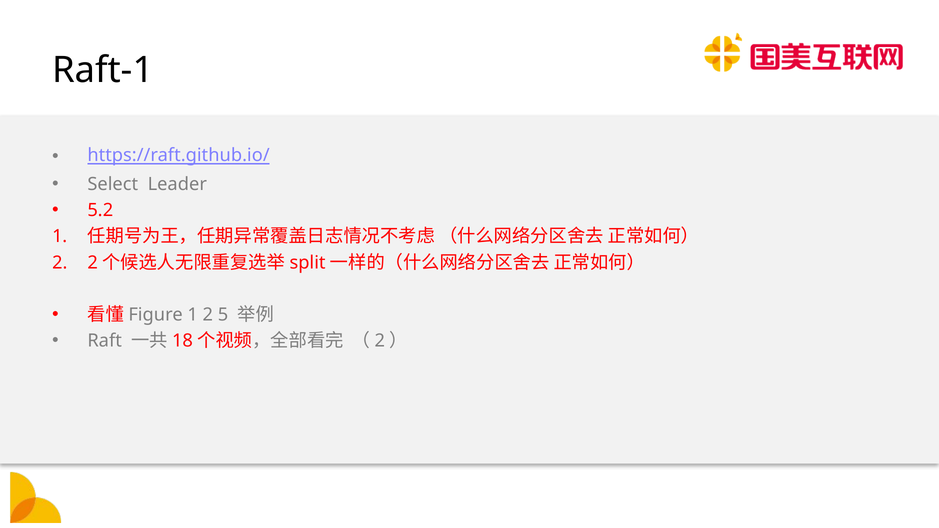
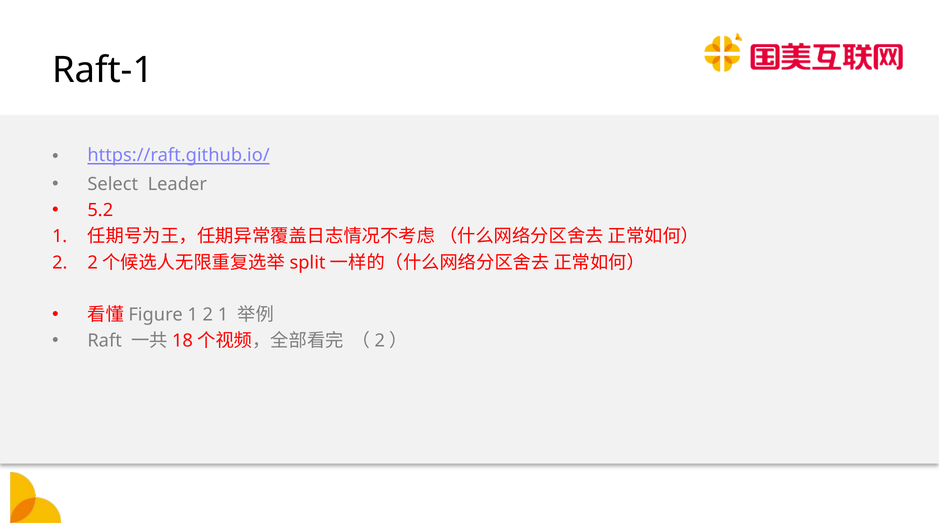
2 5: 5 -> 1 (223, 315)
